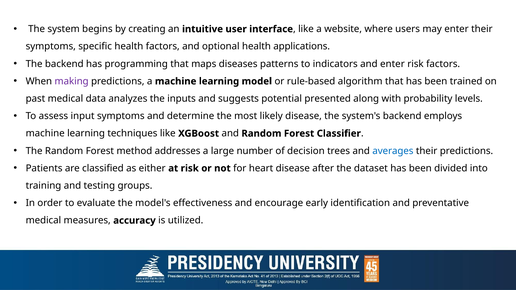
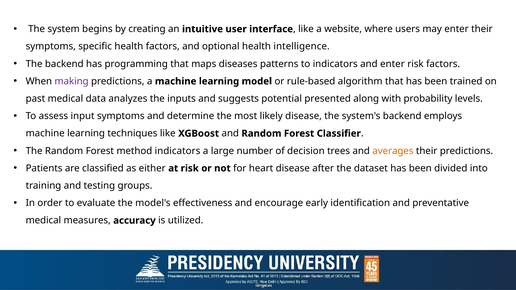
applications: applications -> intelligence (302, 47)
method addresses: addresses -> indicators (178, 151)
averages colour: blue -> orange (393, 151)
